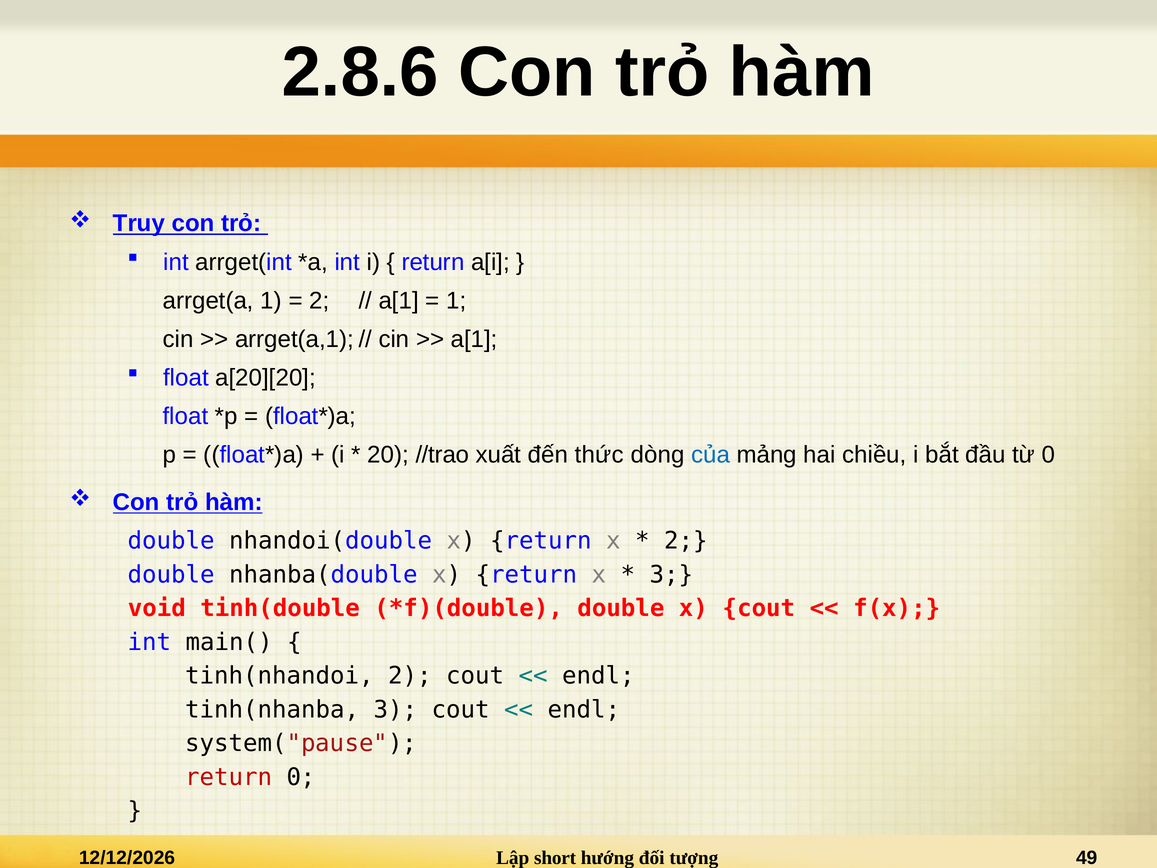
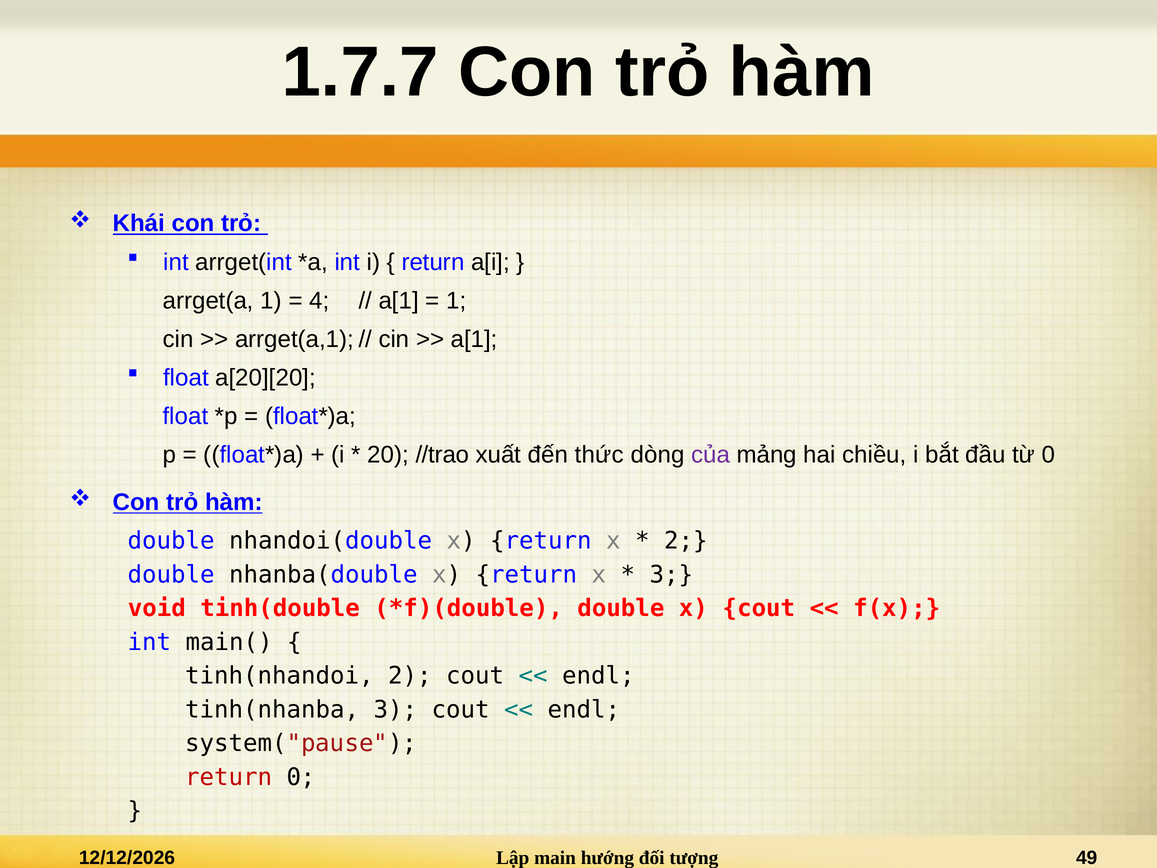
2.8.6: 2.8.6 -> 1.7.7 (360, 72)
Truy: Truy -> Khái (139, 223)
2: 2 -> 4 (319, 301)
của colour: blue -> purple (711, 455)
short: short -> main (555, 857)
